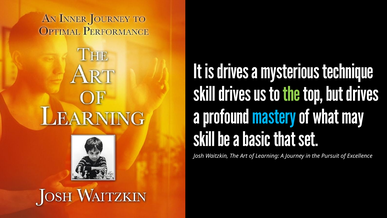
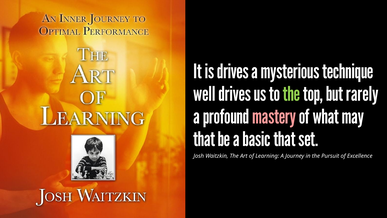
skill: skill -> well (204, 94)
but drives: drives -> rarely (362, 94)
mastery colour: light blue -> pink (274, 117)
skill: skill -> that (204, 139)
